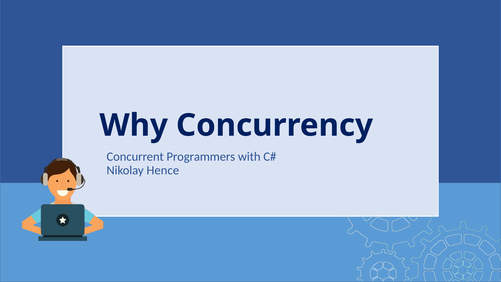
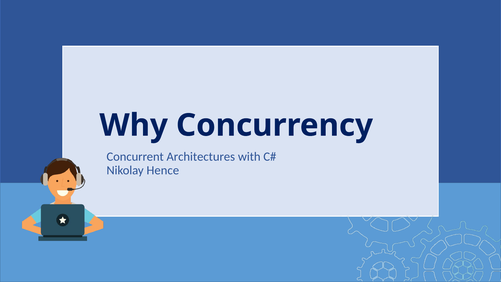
Programmers: Programmers -> Architectures (201, 157)
